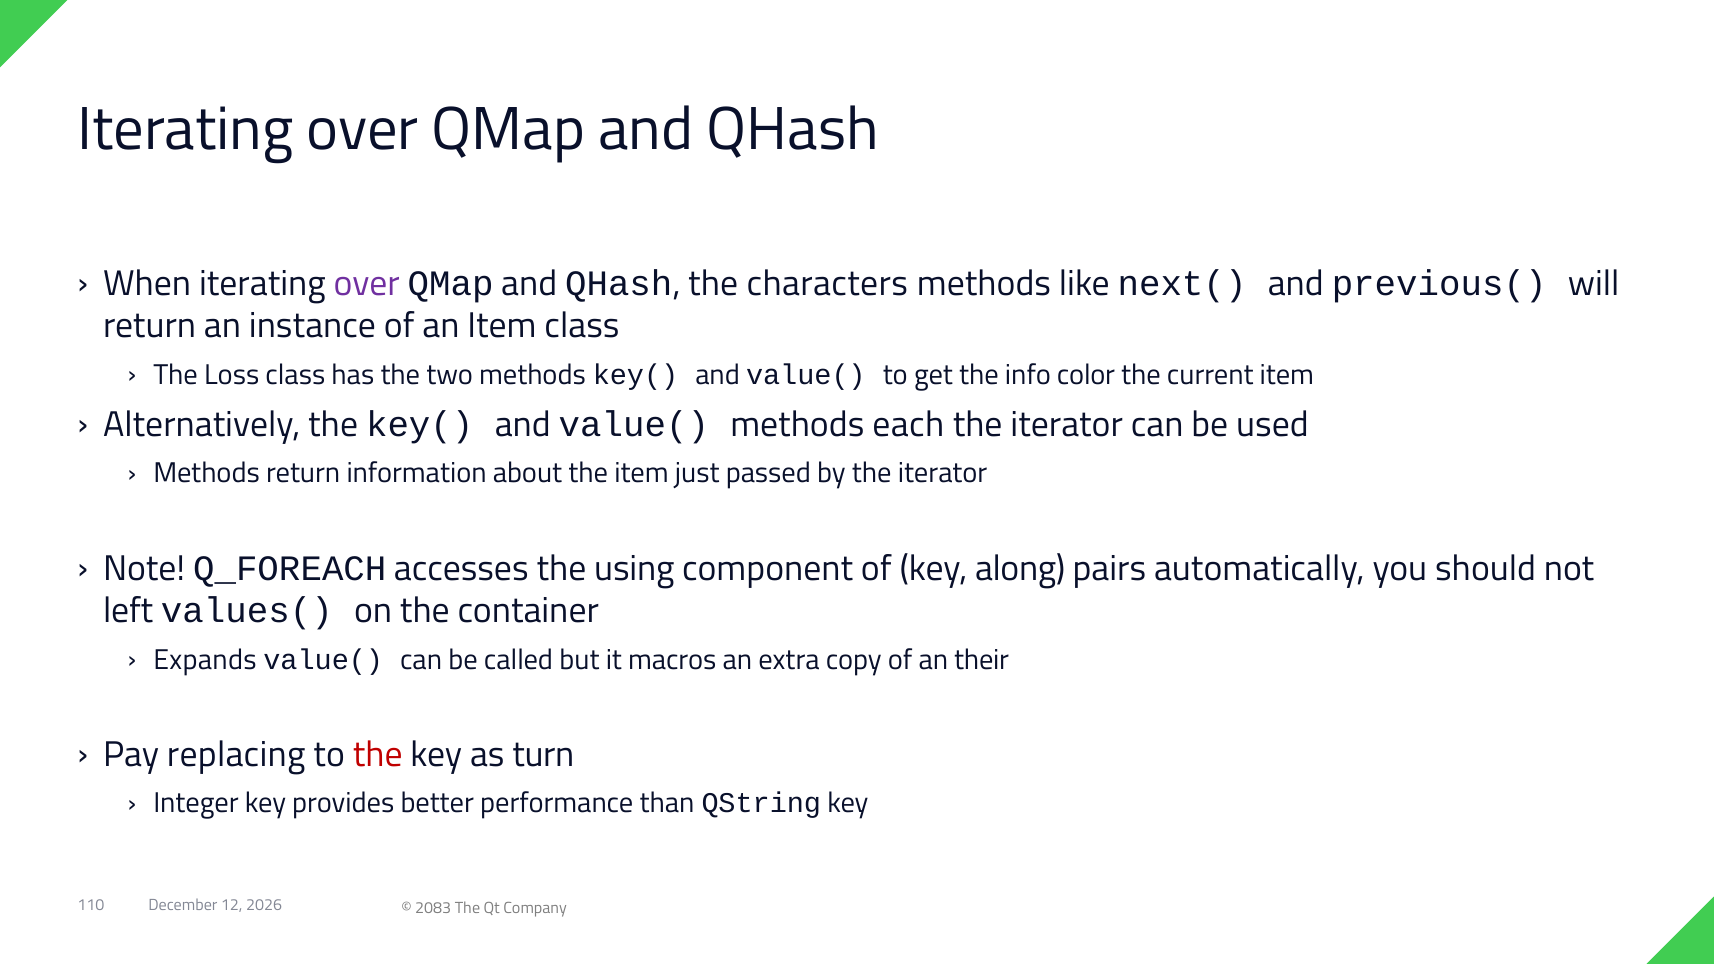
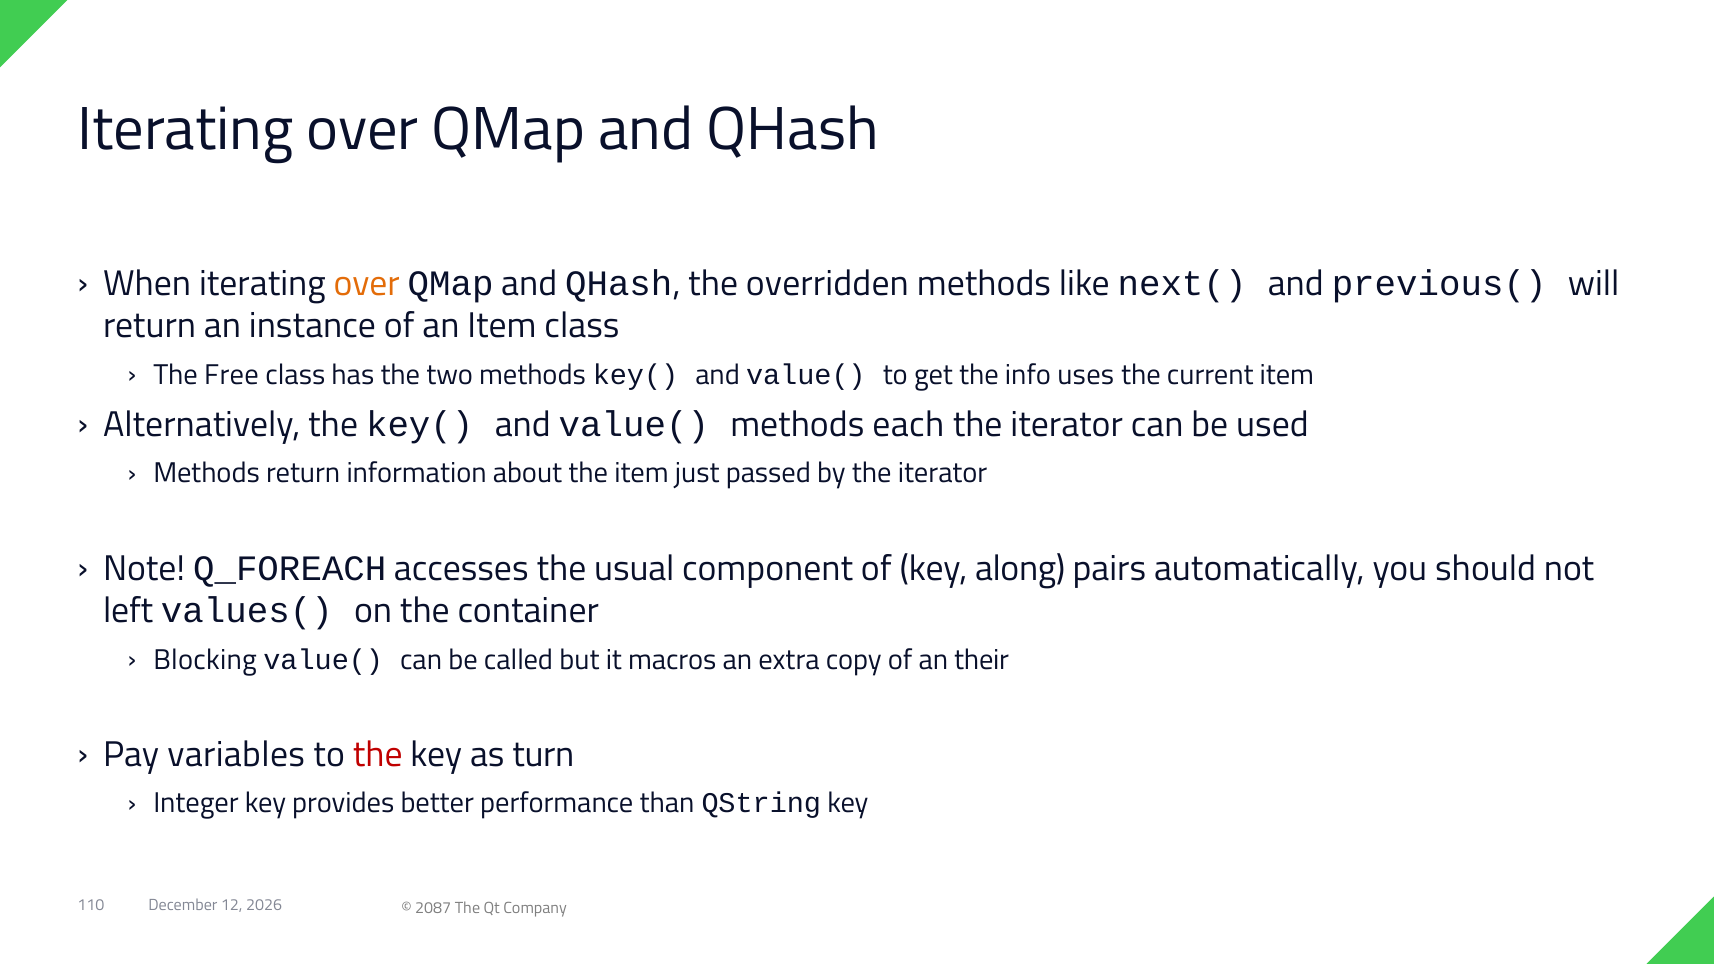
over colour: purple -> orange (367, 283)
characters: characters -> overridden (827, 283)
Loss: Loss -> Free (232, 375)
color: color -> uses (1086, 375)
using: using -> usual (634, 568)
Expands: Expands -> Blocking (205, 660)
replacing: replacing -> variables (236, 755)
2083: 2083 -> 2087 (433, 909)
